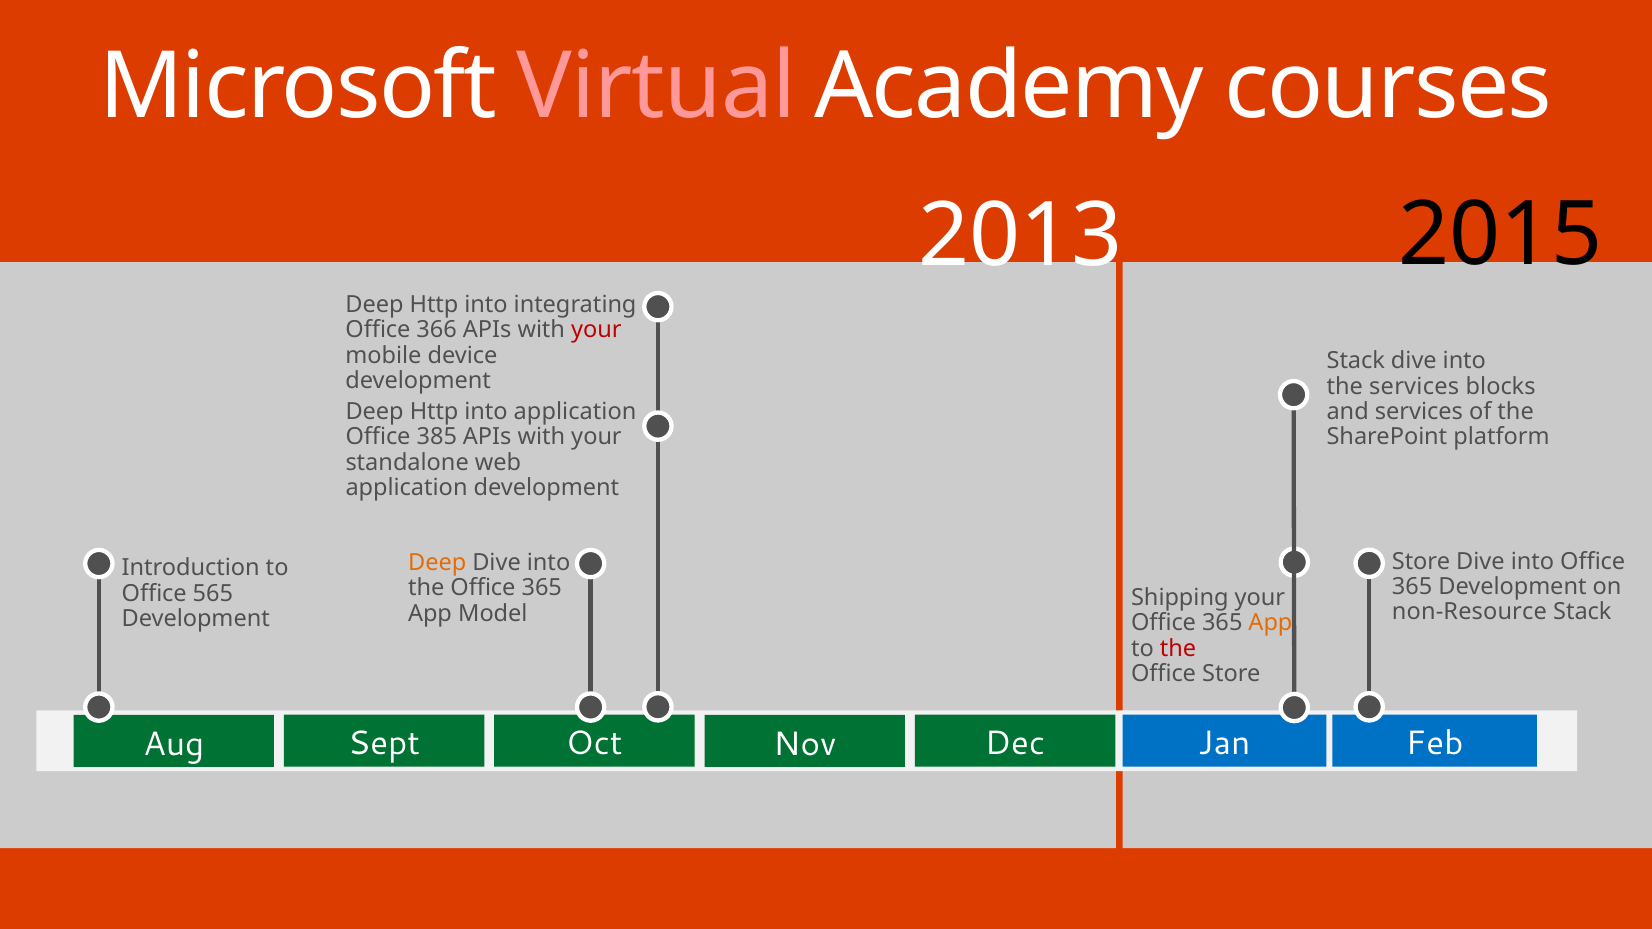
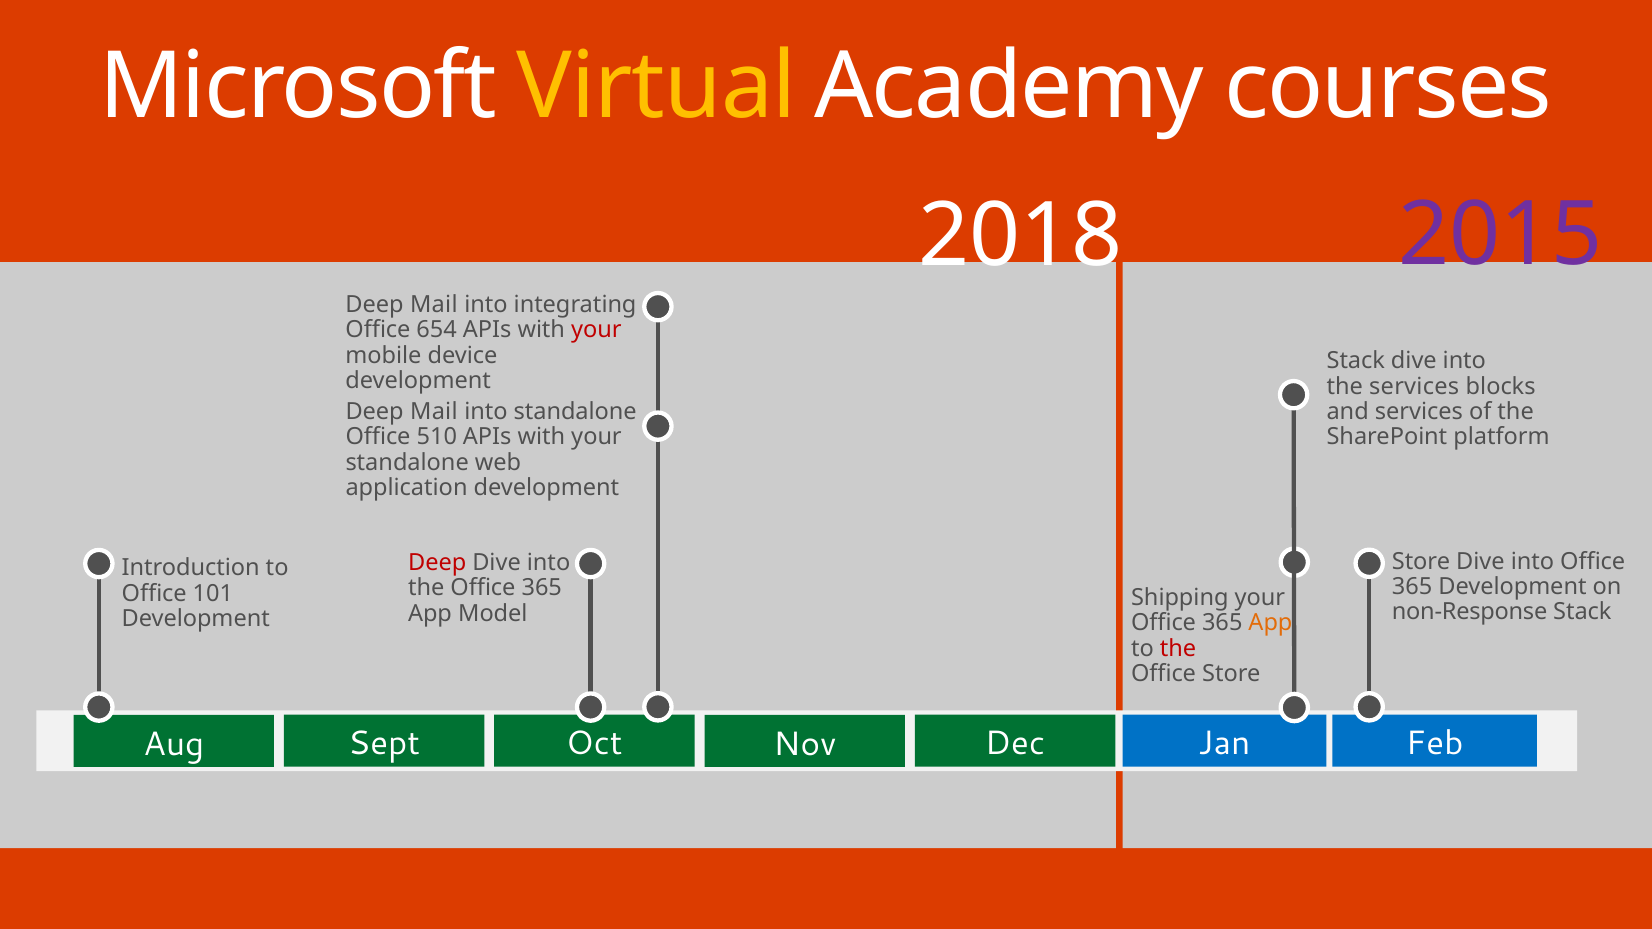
Virtual colour: pink -> yellow (656, 87)
2015 colour: black -> purple (1500, 236)
2013: 2013 -> 2018 (1020, 236)
Http: Http -> Mail (434, 305)
366: 366 -> 654 (437, 330)
Http: Http -> Mail (434, 412)
into application: application -> standalone (575, 412)
385: 385 -> 510 (437, 437)
Deep colour: orange -> red (437, 563)
565: 565 -> 101 (213, 594)
non-Resource: non-Resource -> non-Response (1470, 613)
